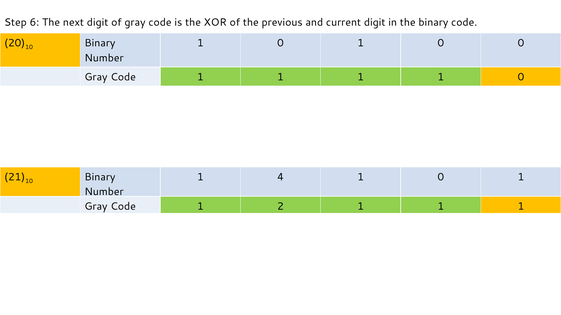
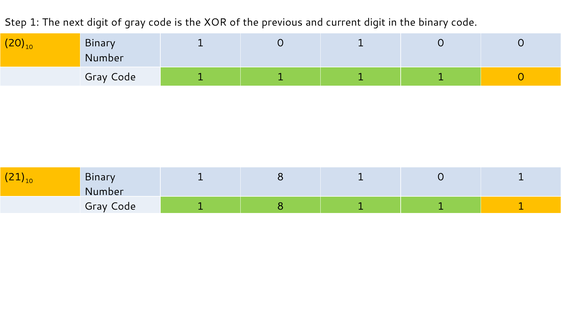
Step 6: 6 -> 1 (34, 22)
4: 4 -> 8 (280, 177)
Code 1 2: 2 -> 8 (280, 207)
